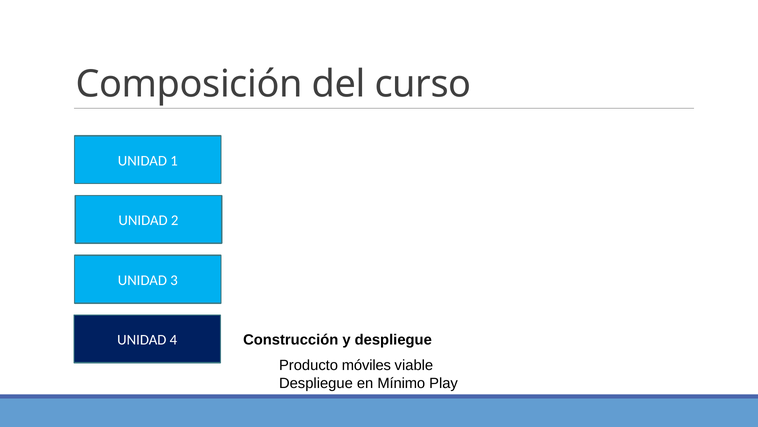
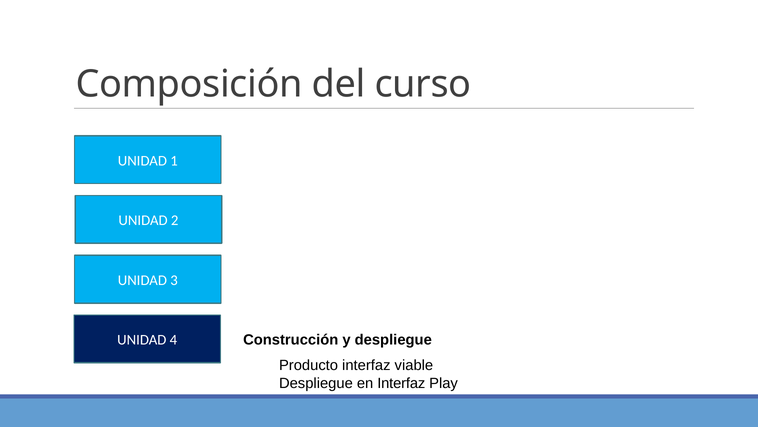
Producto móviles: móviles -> interfaz (366, 365)
en Mínimo: Mínimo -> Interfaz (401, 383)
